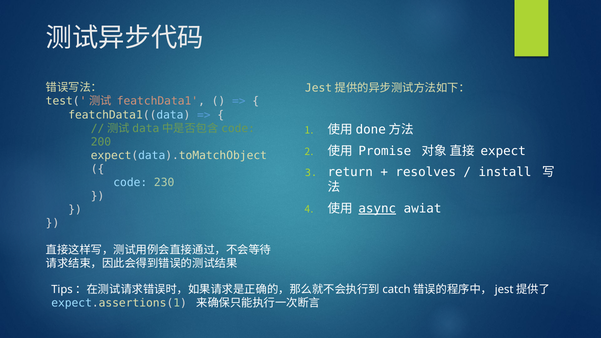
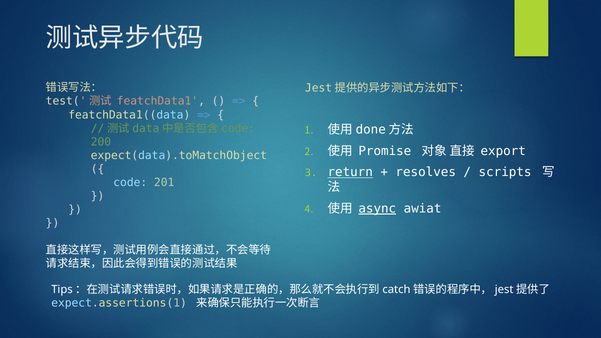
expect: expect -> export (503, 151)
return underline: none -> present (350, 172)
install: install -> scripts (505, 172)
230: 230 -> 201 (164, 182)
